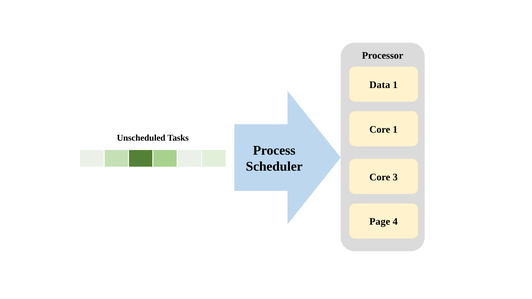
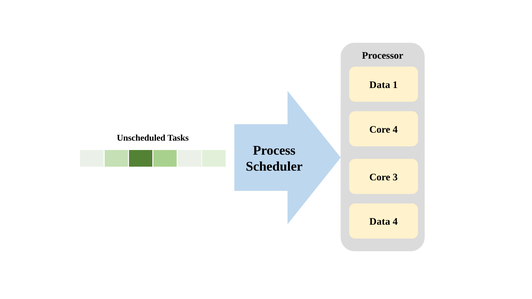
Core 1: 1 -> 4 (395, 130)
Page: Page -> Data (380, 222)
